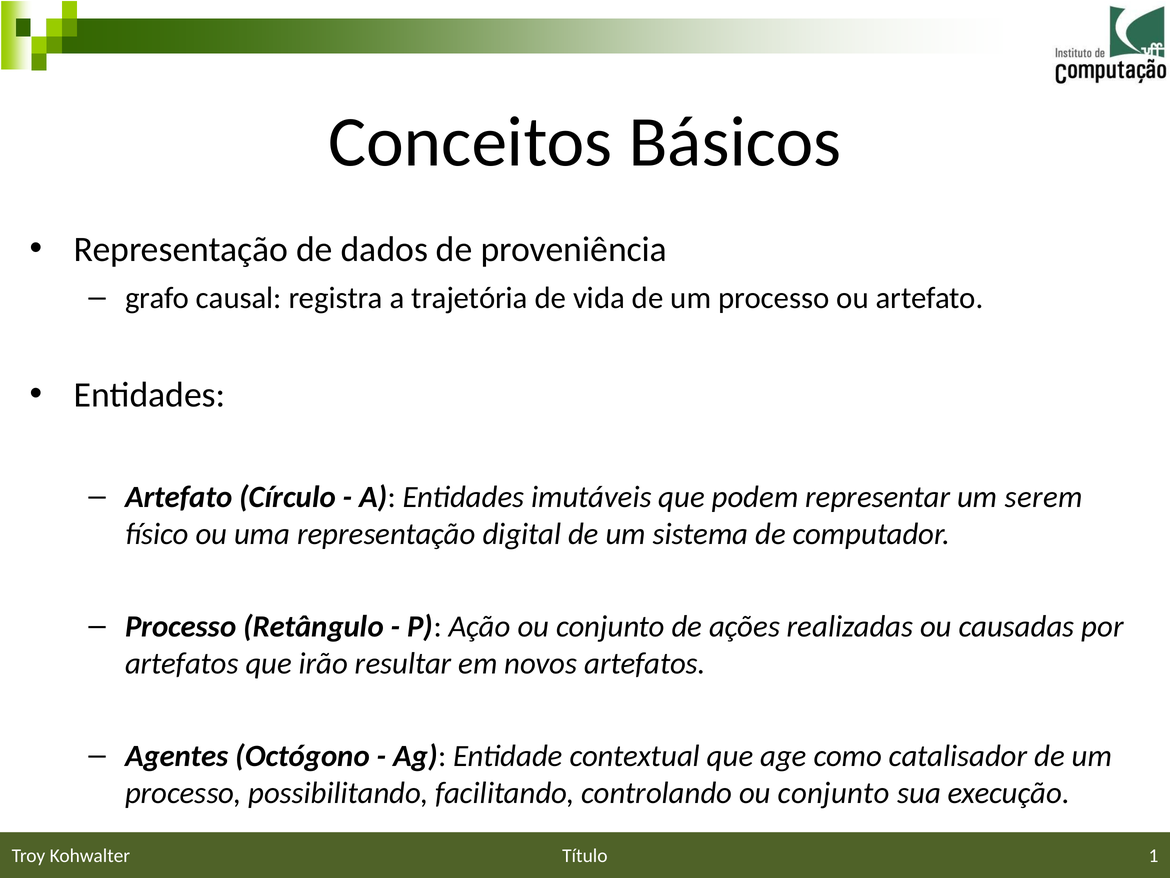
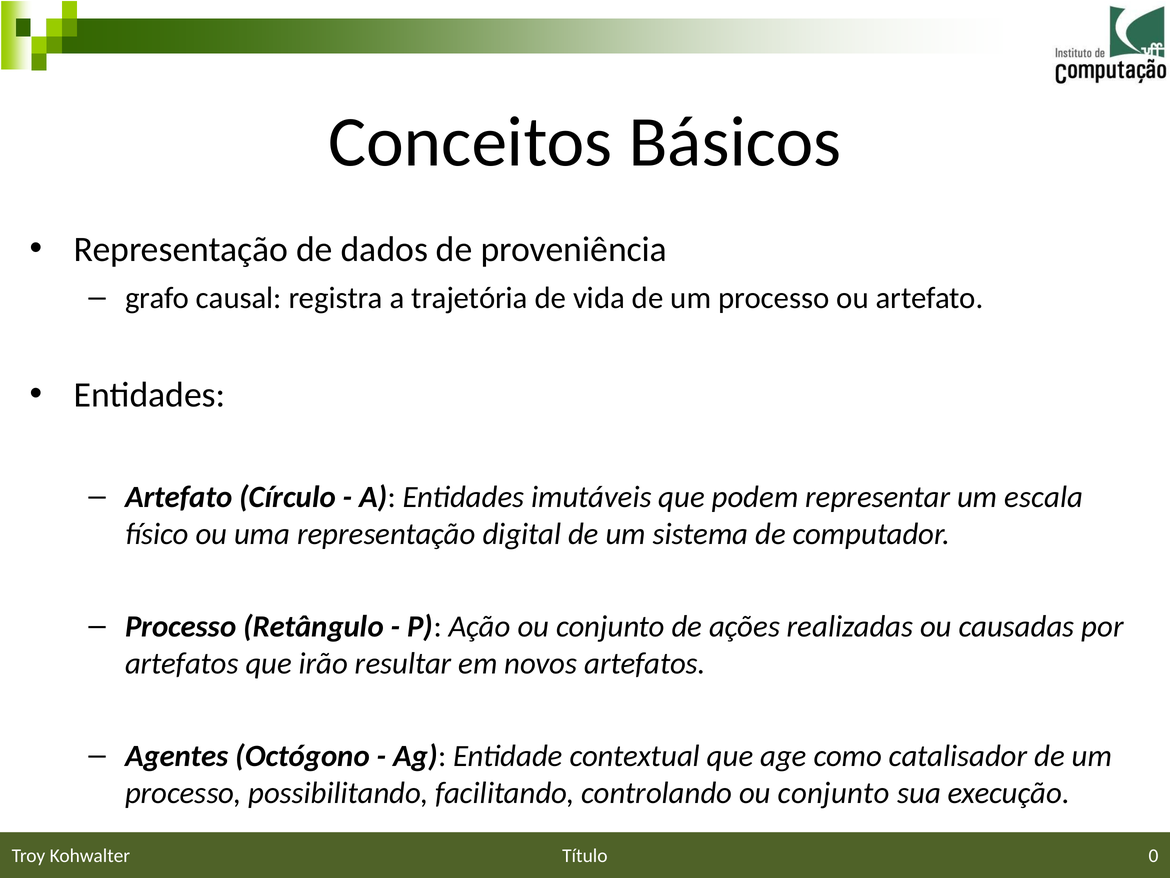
serem: serem -> escala (1044, 497)
1: 1 -> 0 (1153, 855)
